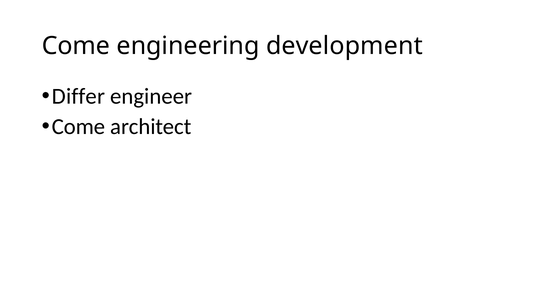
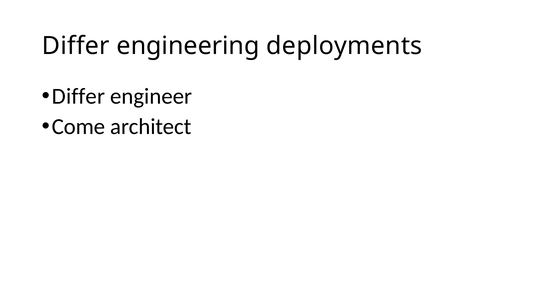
Come: Come -> Differ (76, 46)
development: development -> deployments (344, 46)
